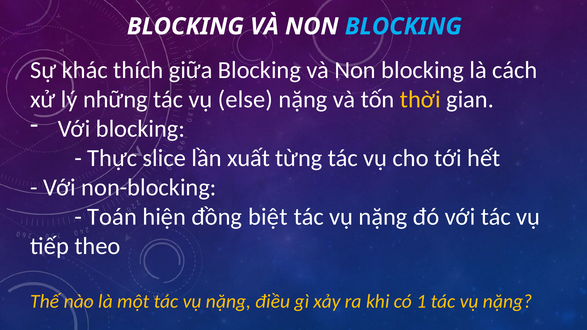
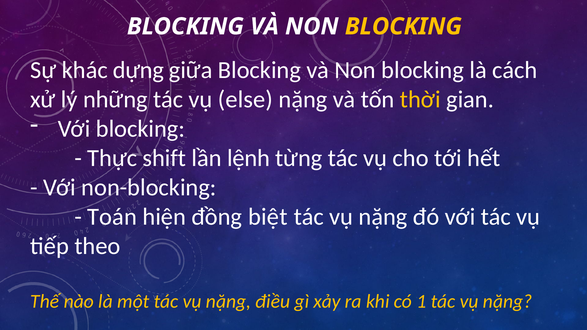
BLOCKING colour: light blue -> yellow (403, 26)
thích: thích -> dựng (138, 70)
slice: slice -> shift (164, 158)
xuất: xuất -> lệnh (248, 158)
